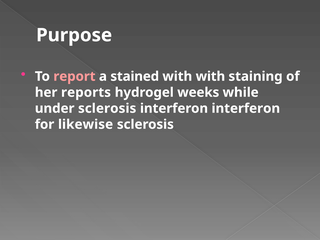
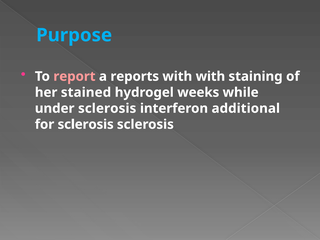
Purpose colour: white -> light blue (74, 35)
stained: stained -> reports (135, 76)
reports: reports -> stained (86, 92)
interferon interferon: interferon -> additional (246, 108)
for likewise: likewise -> sclerosis (86, 124)
